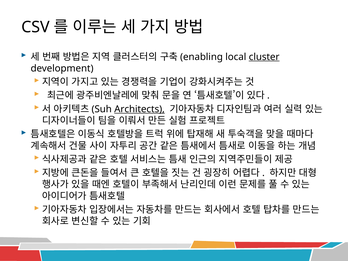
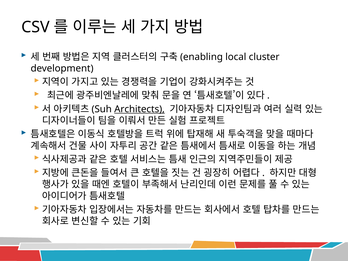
cluster underline: present -> none (264, 57)
